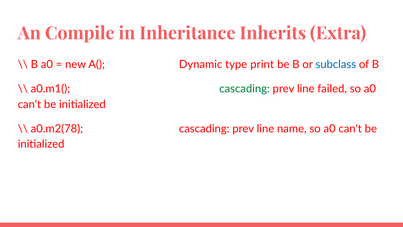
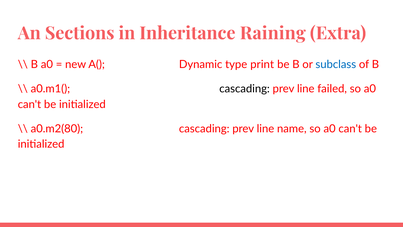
Compile: Compile -> Sections (80, 33)
Inherits: Inherits -> Raining (273, 33)
cascading colour: green -> black (245, 89)
a0.m2(78: a0.m2(78 -> a0.m2(80 (57, 129)
